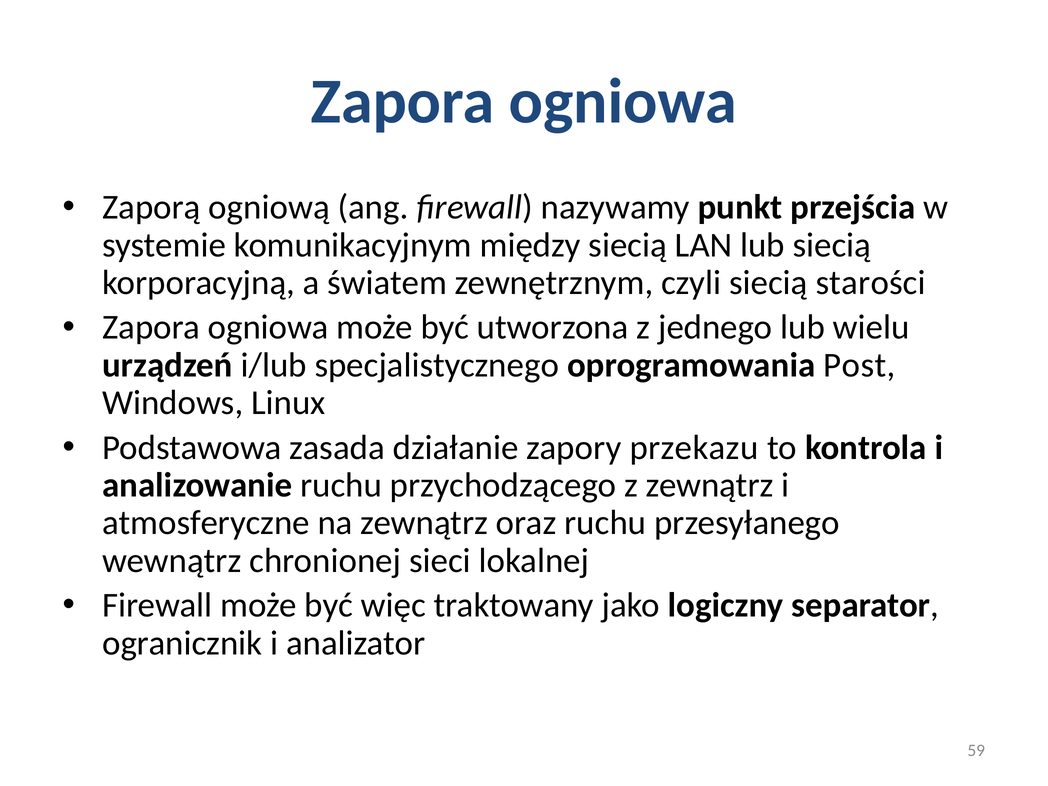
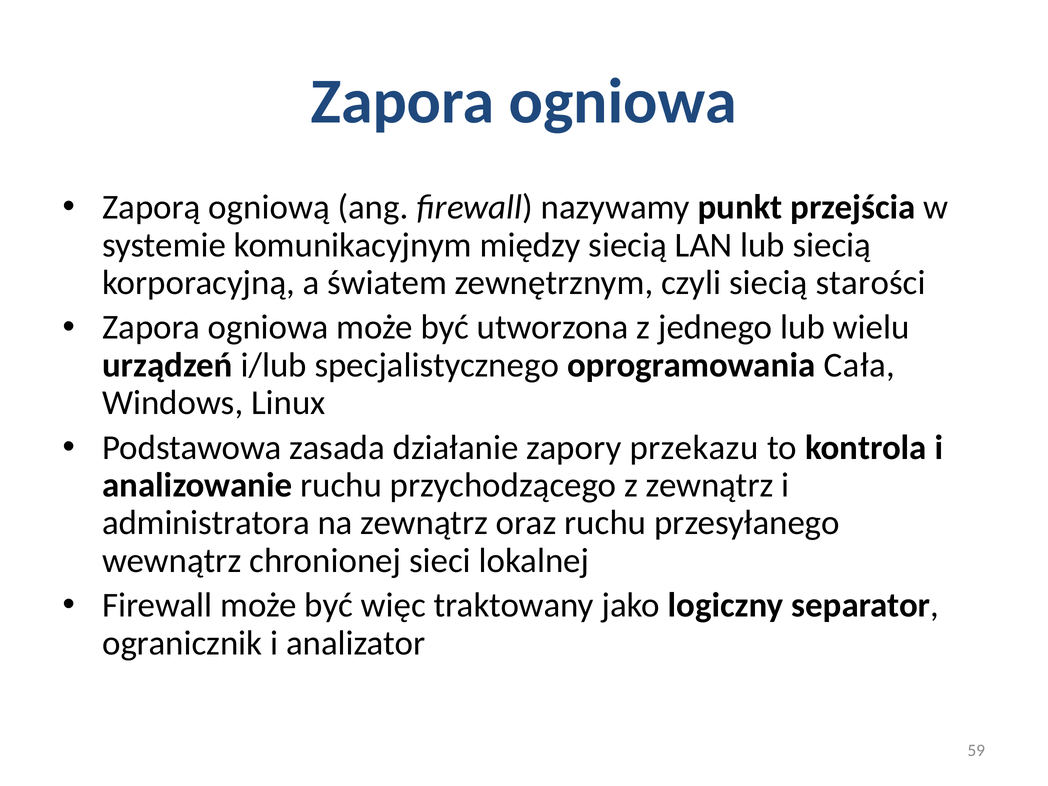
Post: Post -> Cała (859, 365)
atmosferyczne: atmosferyczne -> administratora (206, 523)
